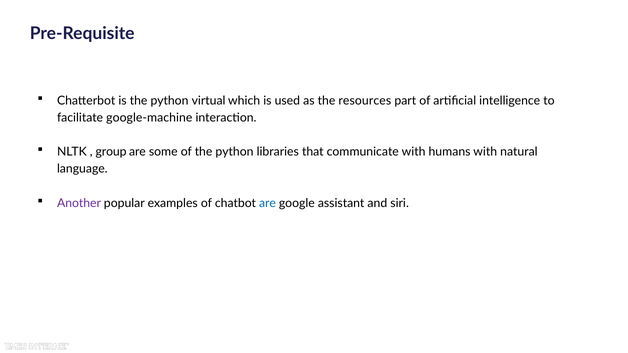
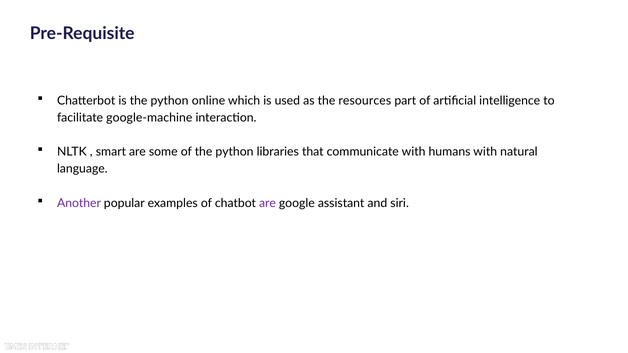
virtual: virtual -> online (209, 101)
group: group -> smart (111, 152)
are colour: blue -> purple (267, 203)
